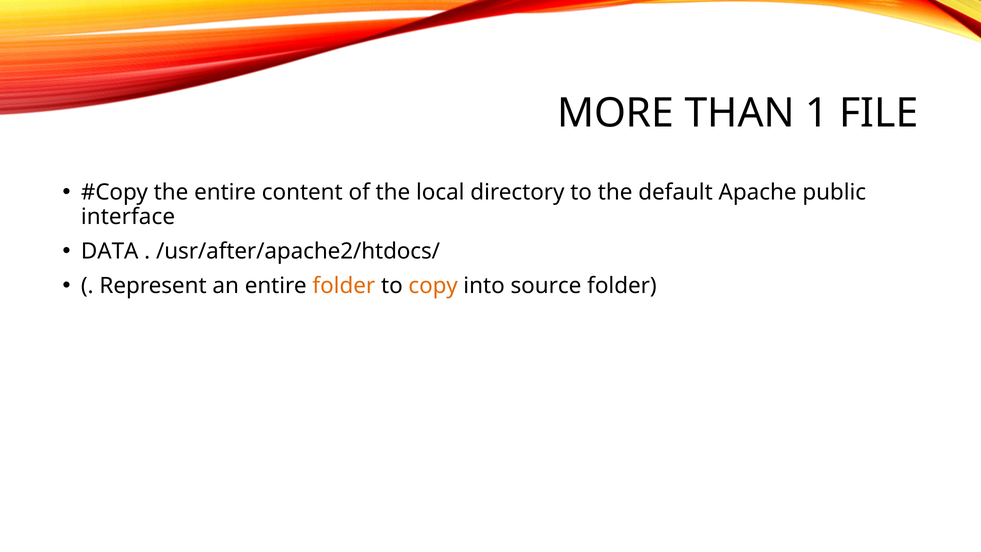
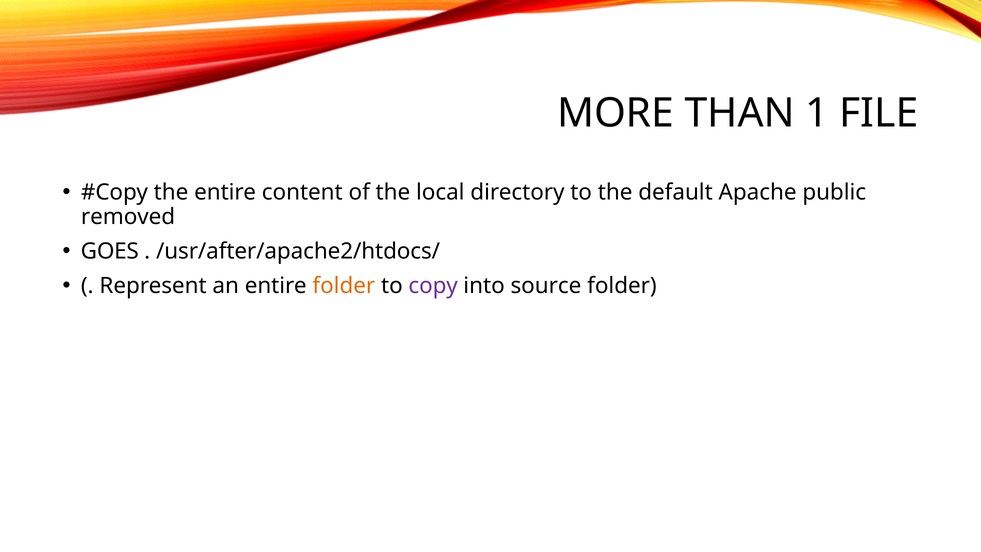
interface: interface -> removed (128, 217)
DATA: DATA -> GOES (110, 251)
copy colour: orange -> purple (433, 286)
